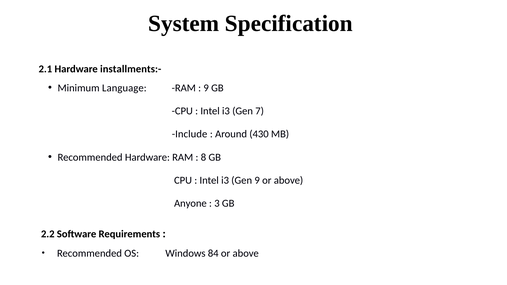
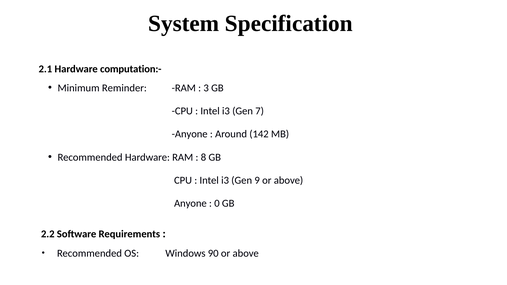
installments:-: installments:- -> computation:- (131, 69)
Language: Language -> Reminder (124, 88)
9: 9 -> 3 (206, 88)
Include: Include -> Anyone (190, 134)
430: 430 -> 142 (259, 134)
3: 3 -> 0 (217, 203)
84: 84 -> 90 (213, 254)
